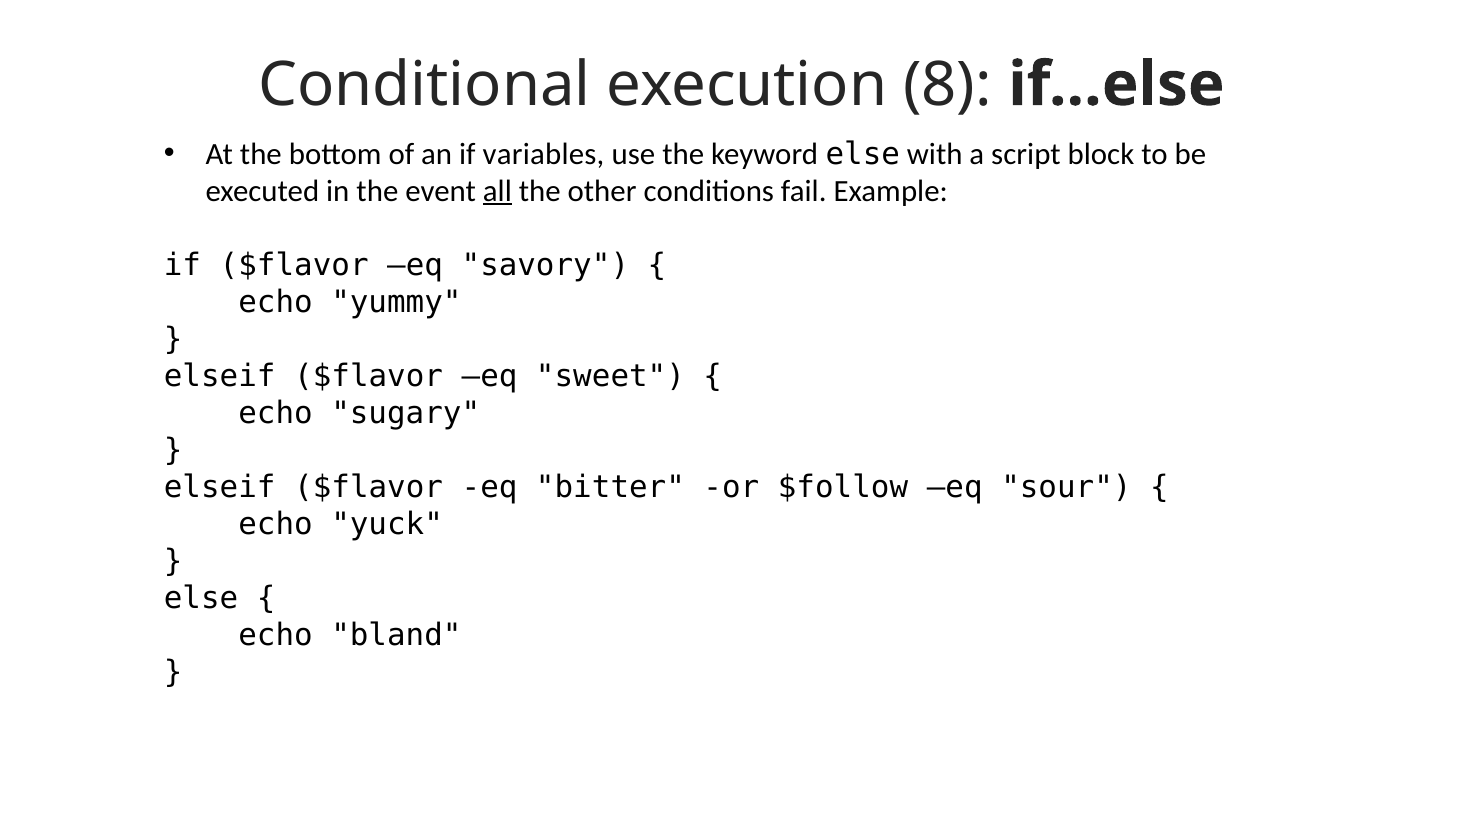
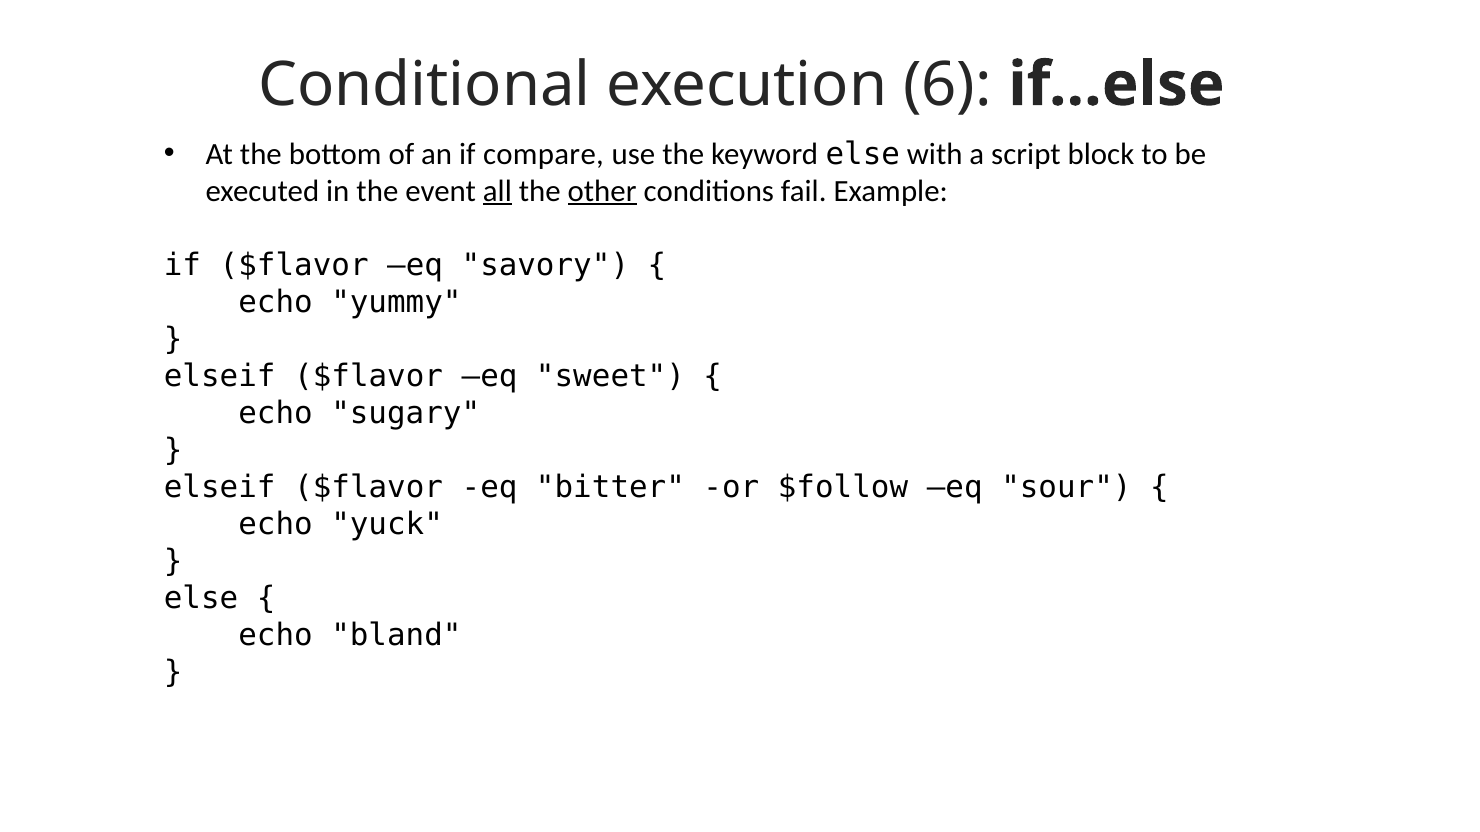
8: 8 -> 6 (948, 85)
variables: variables -> compare (543, 154)
other underline: none -> present (602, 191)
